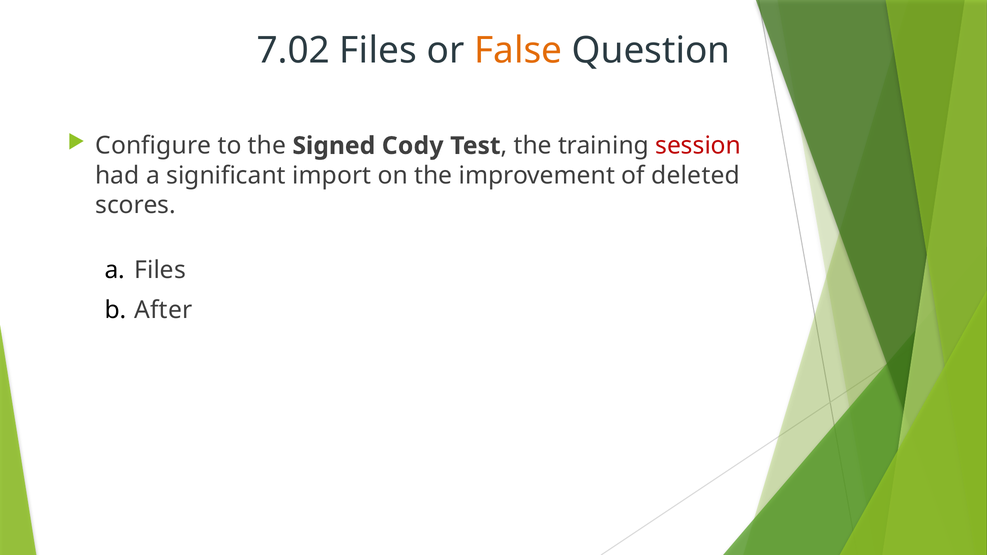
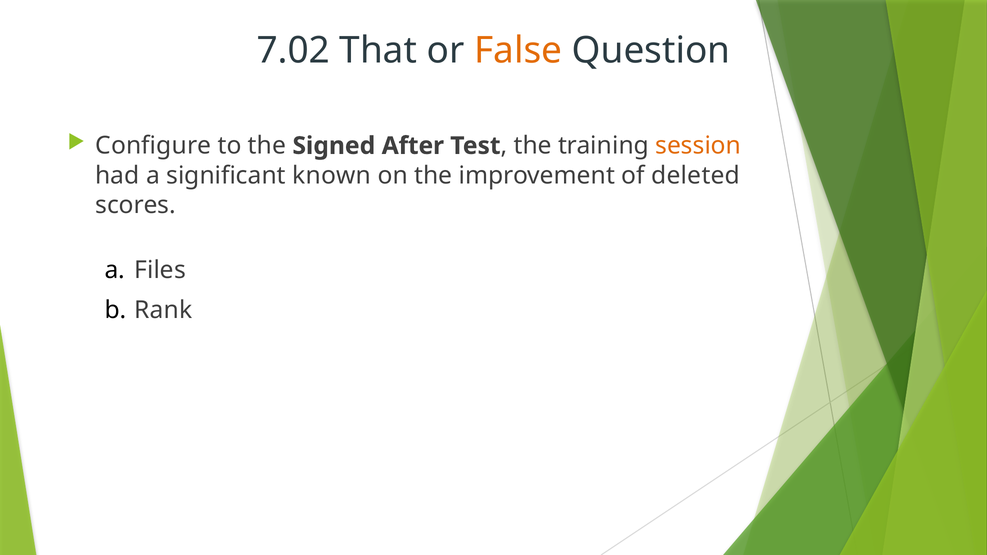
7.02 Files: Files -> That (378, 50)
Cody: Cody -> After (413, 146)
session colour: red -> orange (698, 146)
import: import -> known (332, 175)
After: After -> Rank (163, 310)
